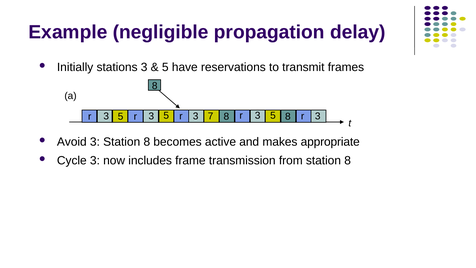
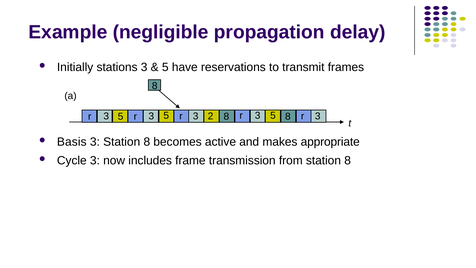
7: 7 -> 2 (211, 116)
Avoid: Avoid -> Basis (72, 142)
